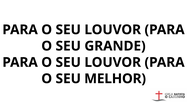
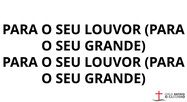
MELHOR: MELHOR -> GRANDE (115, 78)
